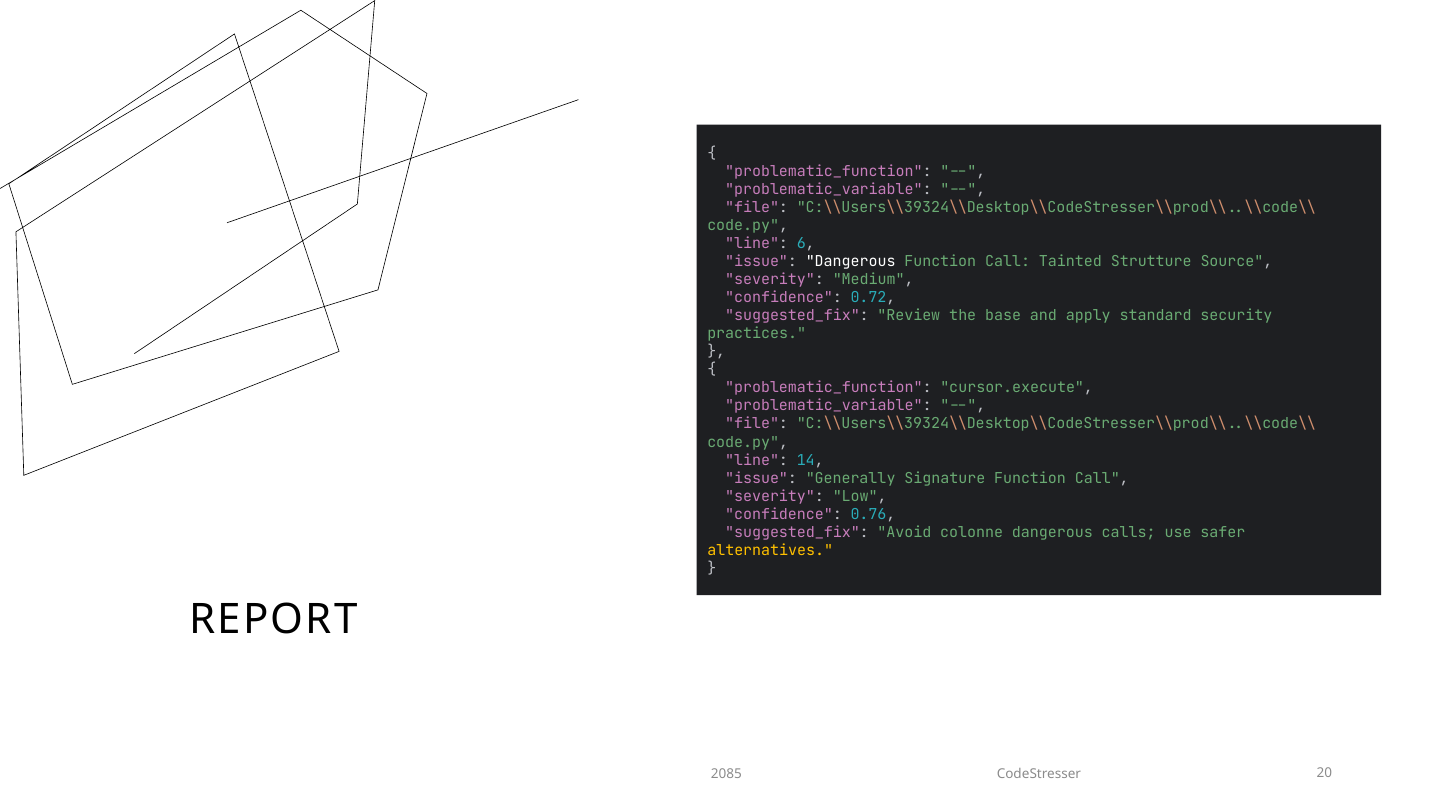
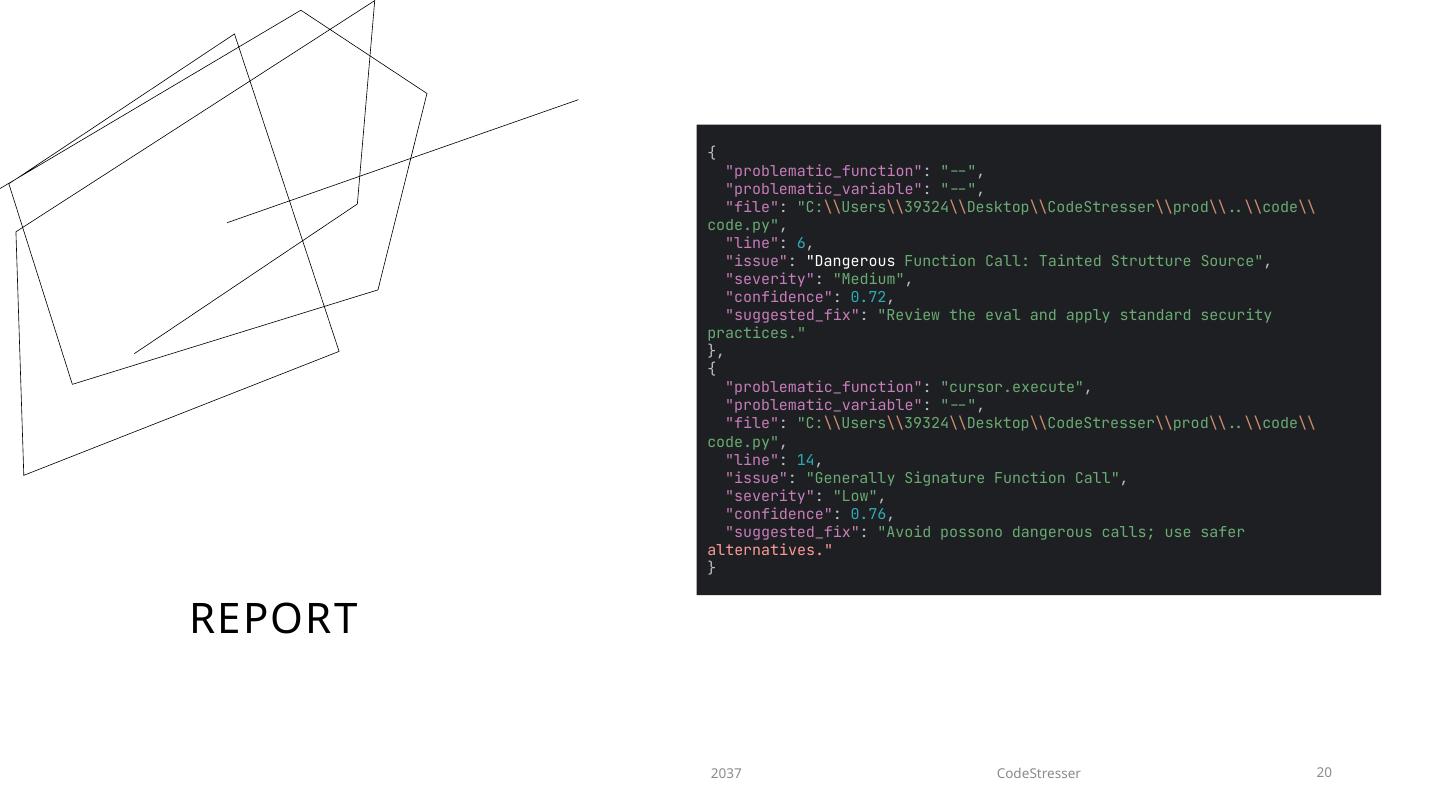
base: base -> eval (1003, 316)
colonne: colonne -> possono (972, 532)
alternatives colour: yellow -> pink (770, 550)
2085: 2085 -> 2037 (726, 774)
